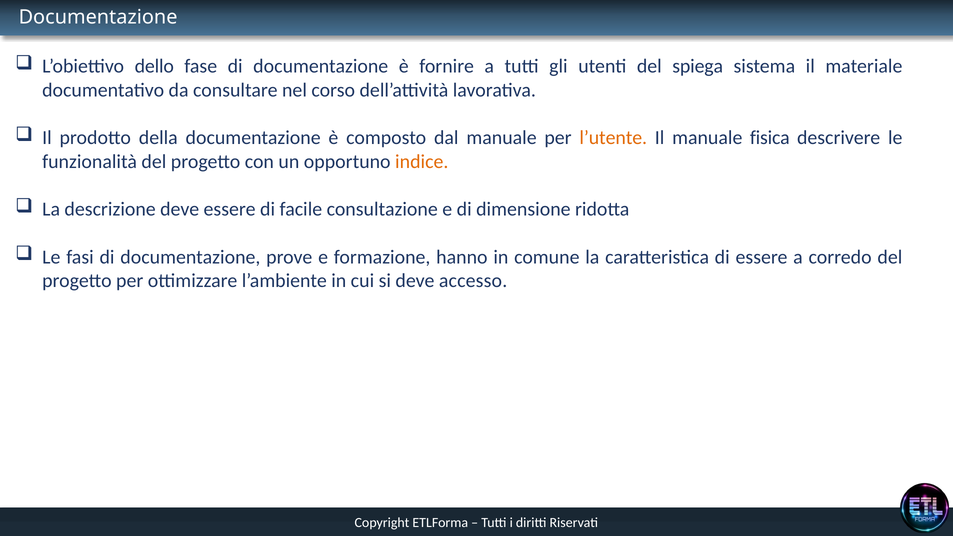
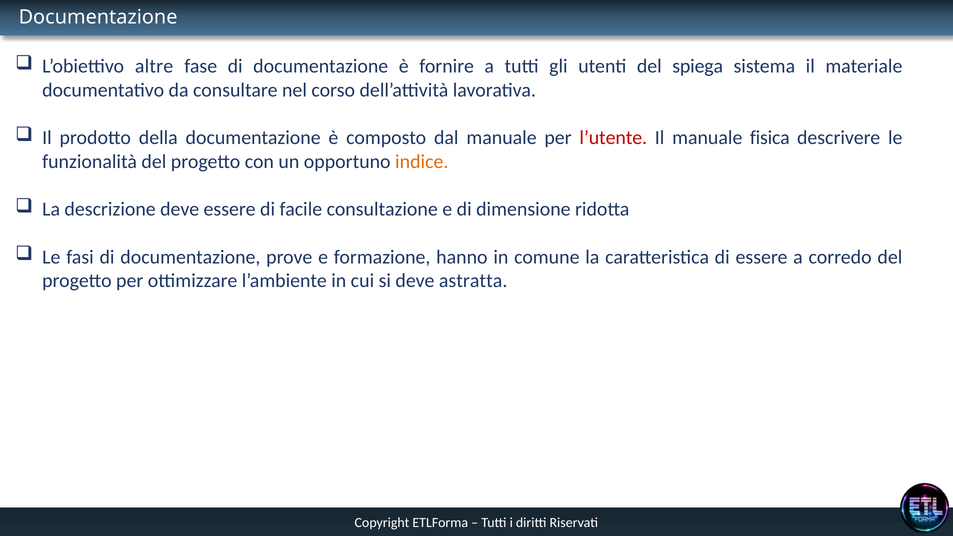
dello: dello -> altre (154, 66)
l’utente colour: orange -> red (613, 138)
accesso: accesso -> astratta (473, 281)
